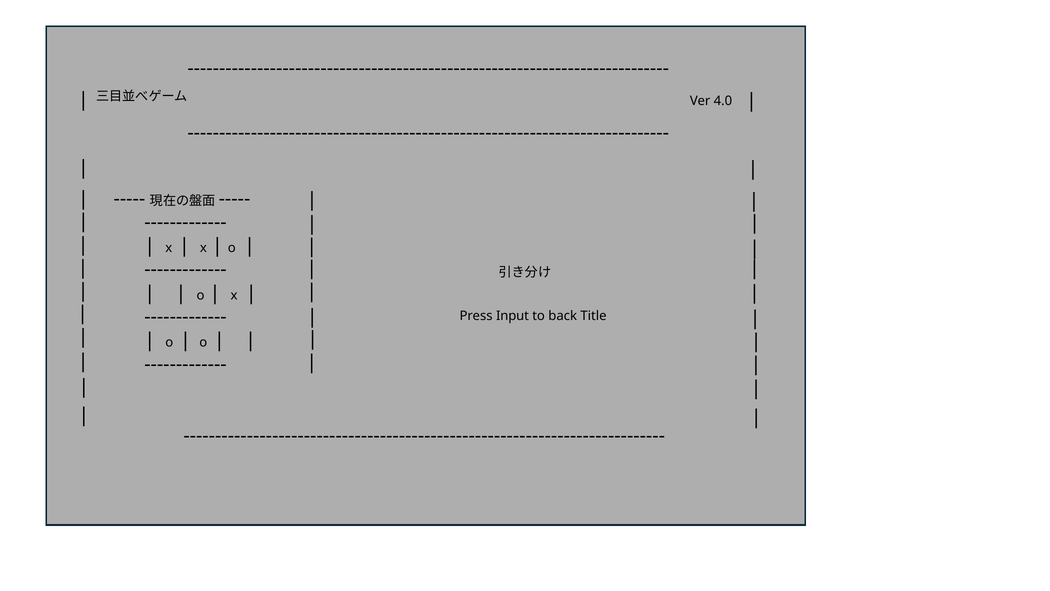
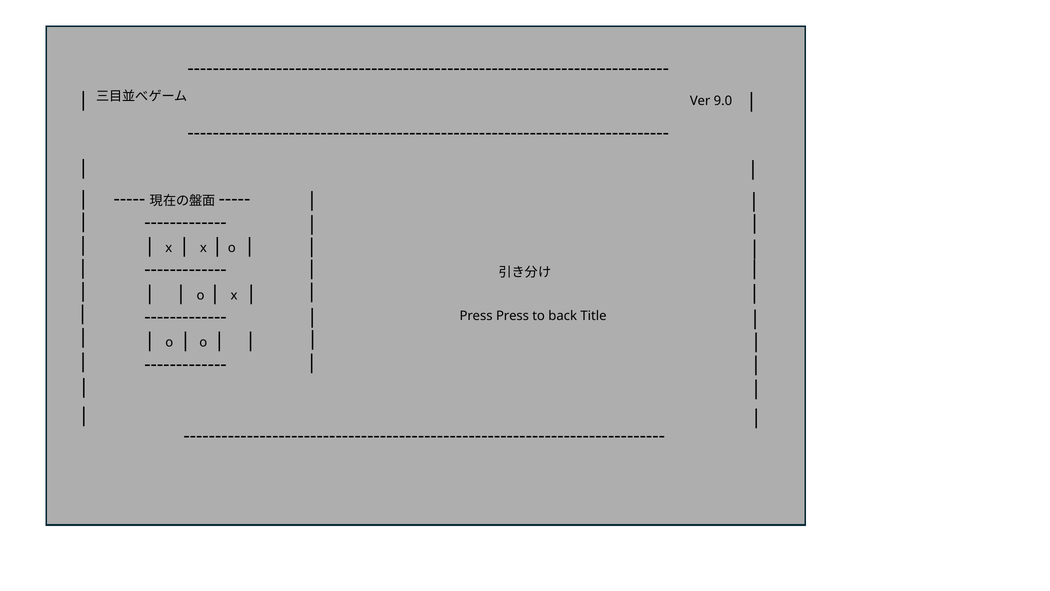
4.0: 4.0 -> 9.0 (723, 101)
Press Input: Input -> Press (512, 316)
